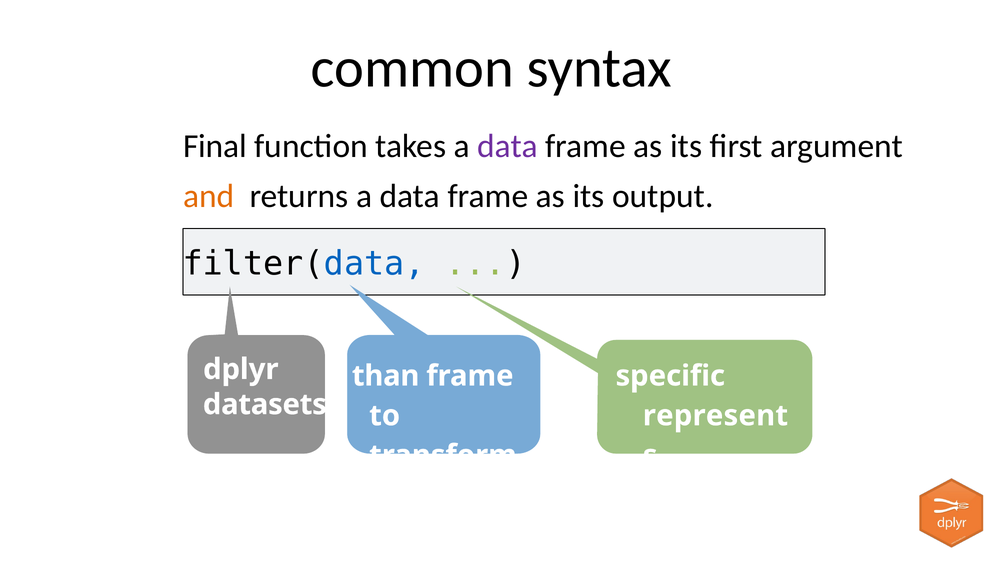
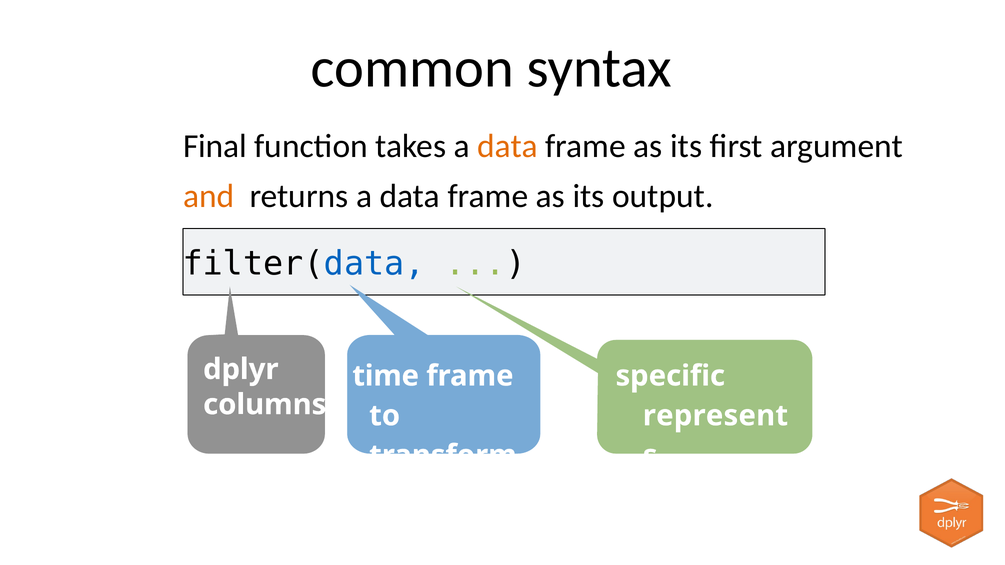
data colour: purple -> orange (508, 146)
than: than -> time (386, 376)
datasets: datasets -> columns (265, 405)
